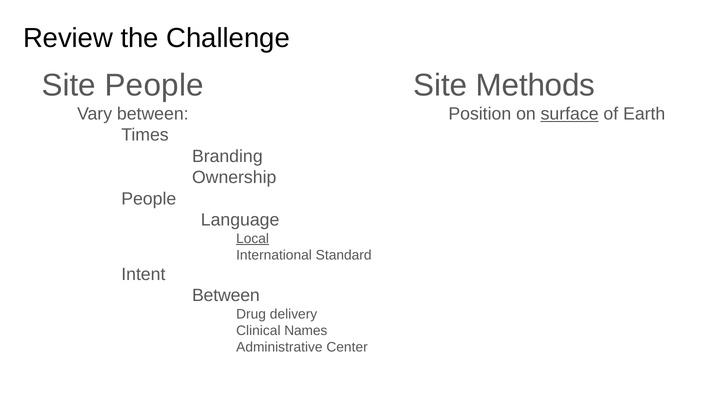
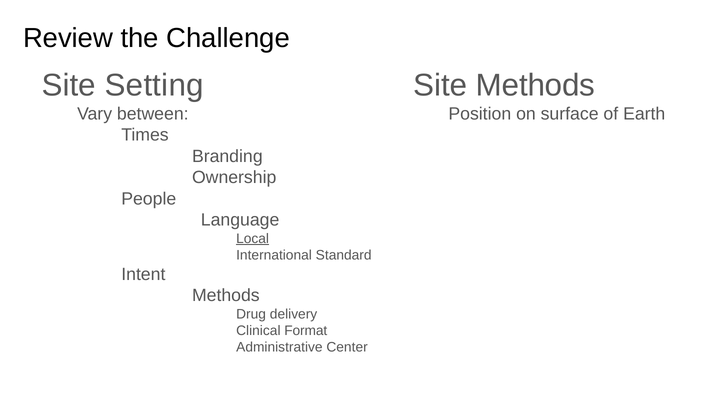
Site People: People -> Setting (154, 85)
surface underline: present -> none (570, 114)
Between: Between -> Methods (226, 295)
Names: Names -> Format (306, 330)
